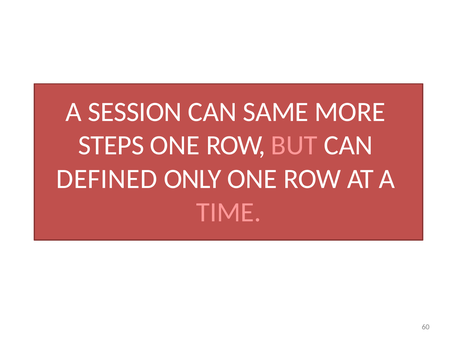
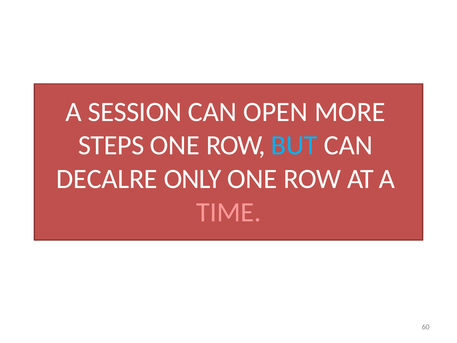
SAME: SAME -> OPEN (276, 112)
BUT colour: pink -> light blue (294, 145)
DEFINED: DEFINED -> DECALRE (107, 179)
